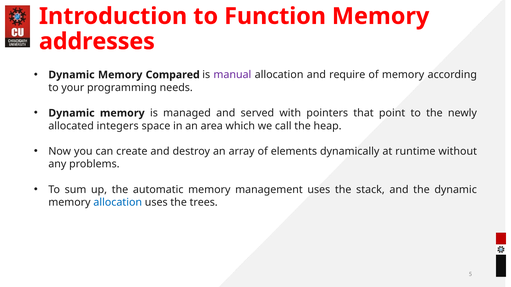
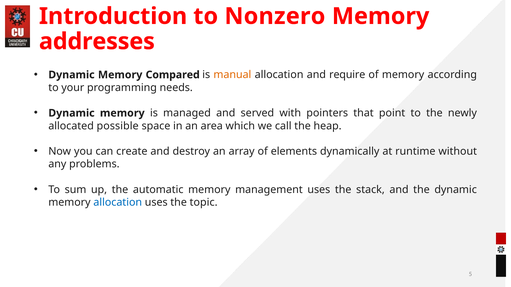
Function: Function -> Nonzero (275, 16)
manual colour: purple -> orange (232, 75)
integers: integers -> possible (118, 126)
trees: trees -> topic (204, 203)
